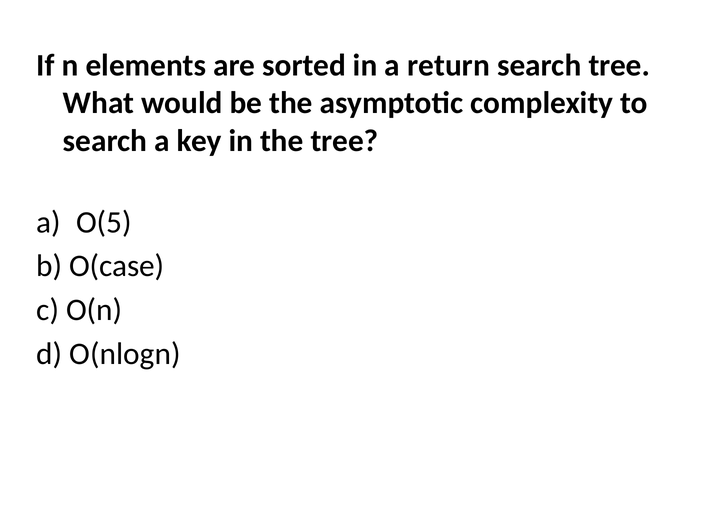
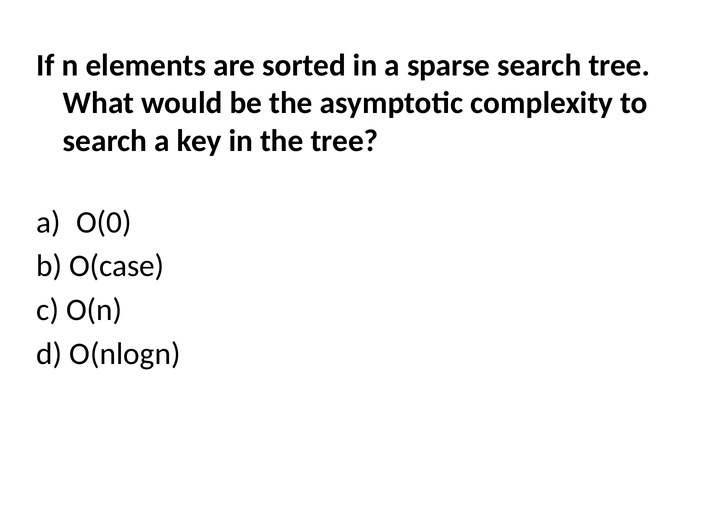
return: return -> sparse (449, 66)
O(5: O(5 -> O(0 (104, 223)
